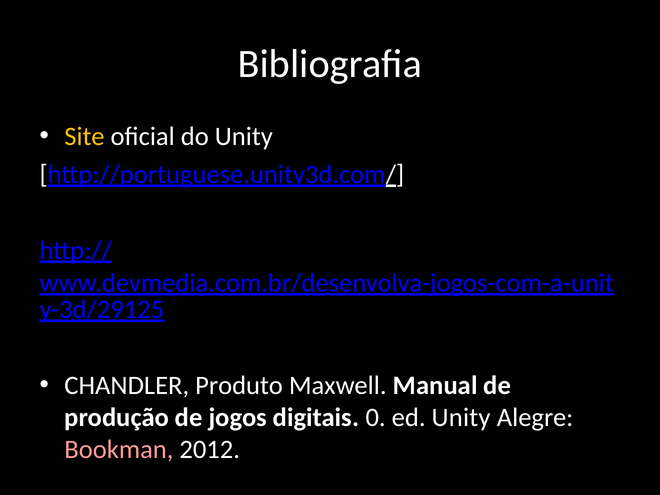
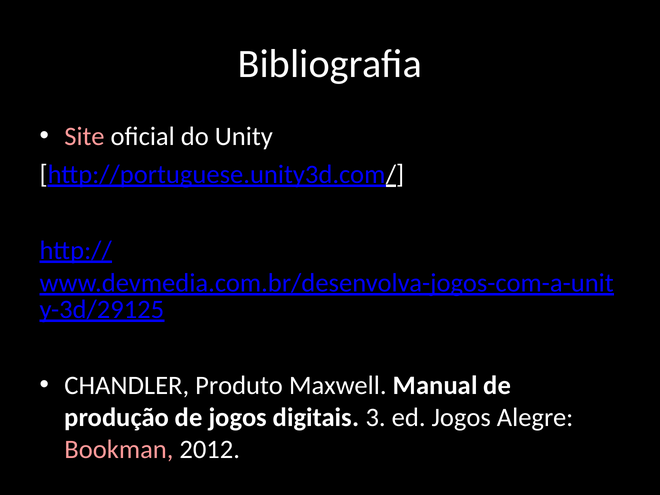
Site colour: yellow -> pink (84, 137)
0: 0 -> 3 (376, 418)
ed Unity: Unity -> Jogos (461, 418)
